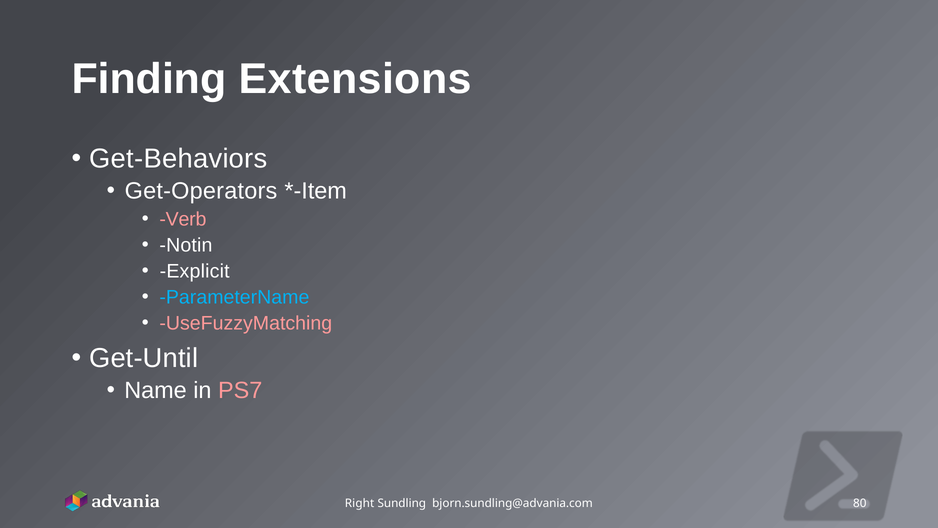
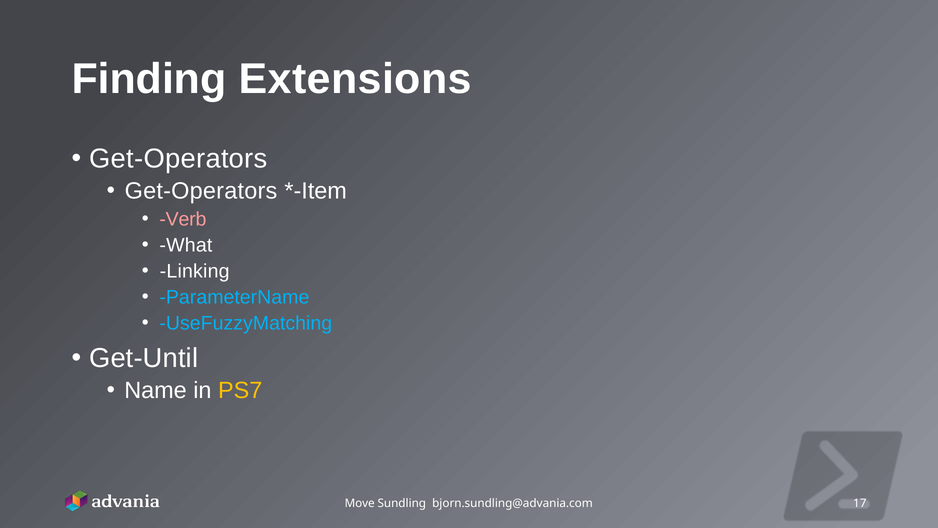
Get-Behaviors: Get-Behaviors -> Get-Operators (178, 159)
Notin: Notin -> What (186, 245)
Explicit: Explicit -> Linking (195, 271)
UseFuzzyMatching colour: pink -> light blue (246, 323)
PS7 colour: pink -> yellow (240, 390)
Right: Right -> Move (360, 503)
80: 80 -> 17 (860, 503)
